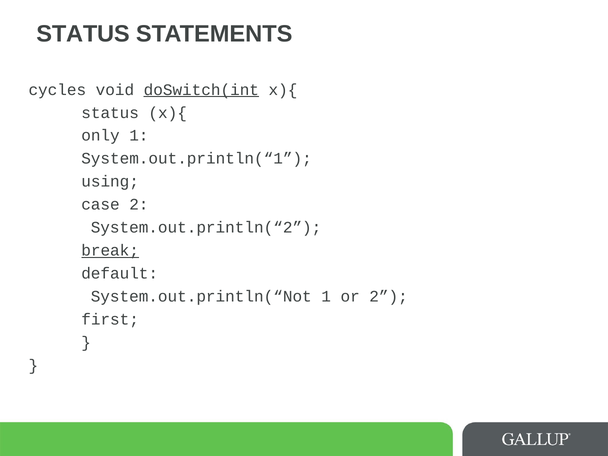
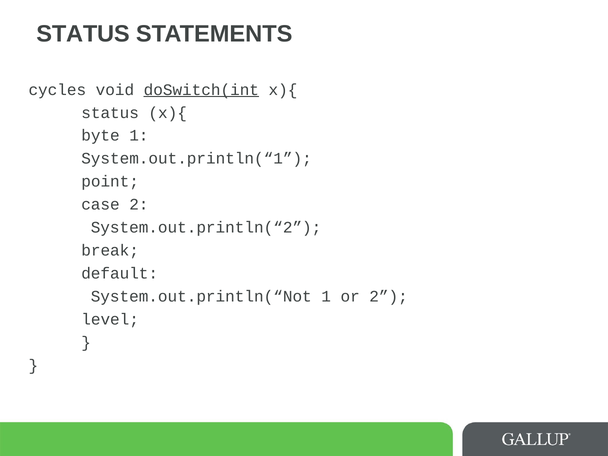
only: only -> byte (100, 136)
using: using -> point (110, 182)
break underline: present -> none (110, 250)
first: first -> level (110, 319)
